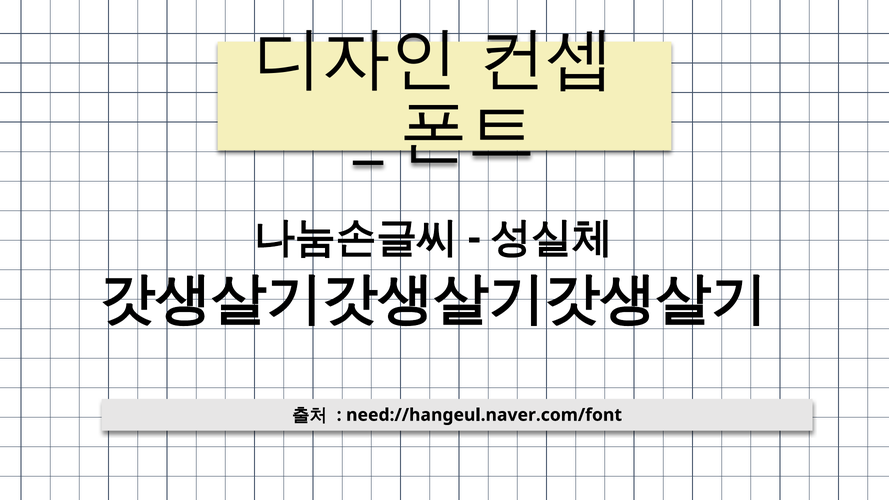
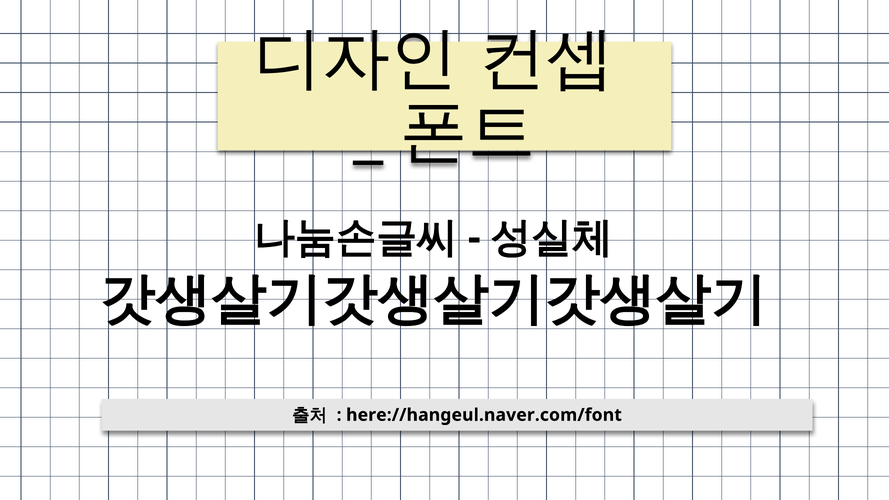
need://hangeul.naver.com/font: need://hangeul.naver.com/font -> here://hangeul.naver.com/font (484, 415)
